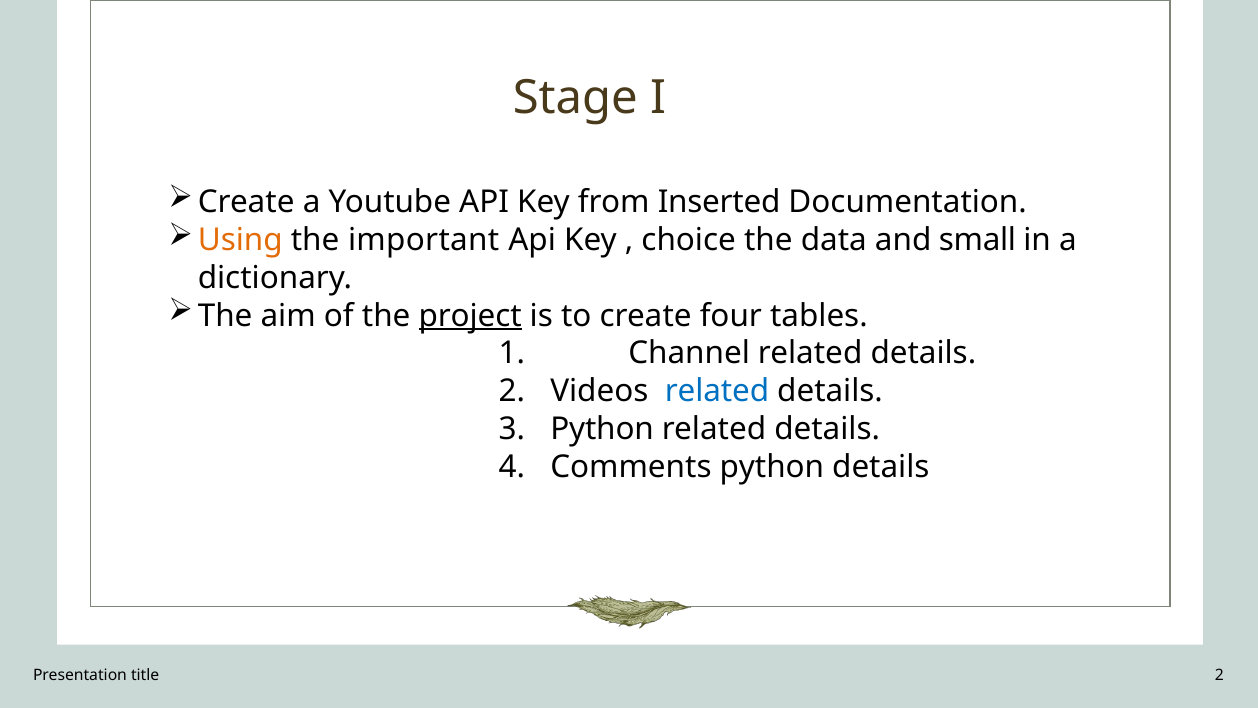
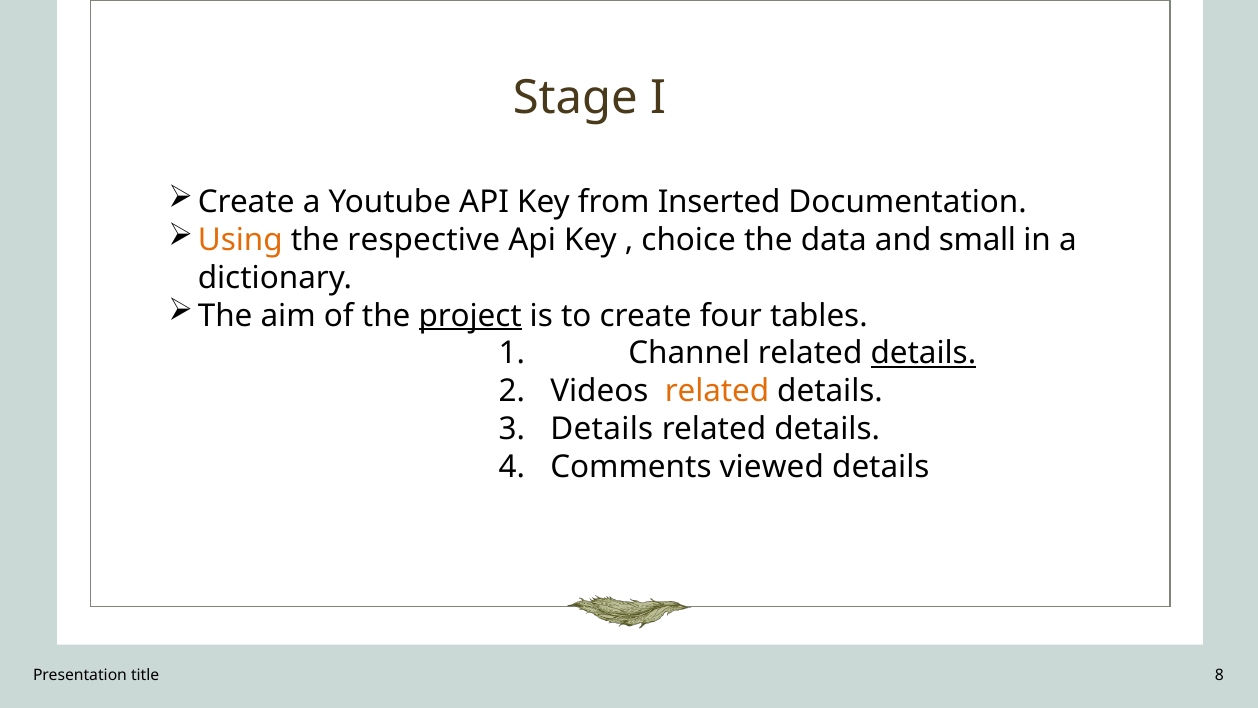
important: important -> respective (424, 240)
details underline: none -> present (923, 353)
related colour: blue -> orange (717, 391)
Python: Python -> Details (602, 429)
Comments python: python -> viewed (772, 467)
title 2: 2 -> 8 (1219, 674)
